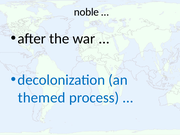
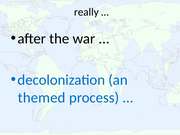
noble: noble -> really (86, 12)
